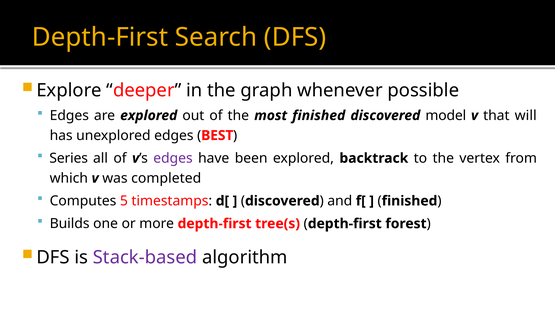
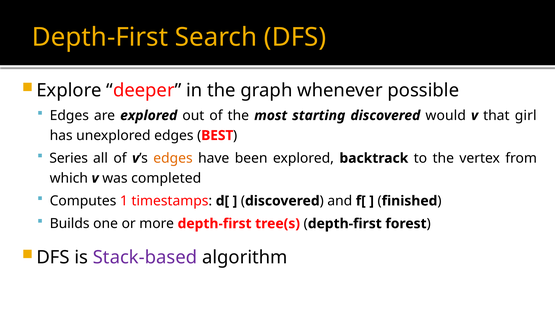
most finished: finished -> starting (319, 116)
model: model -> would (446, 116)
will: will -> girl (526, 116)
edges colour: purple -> orange (173, 158)
5: 5 -> 1 (124, 201)
